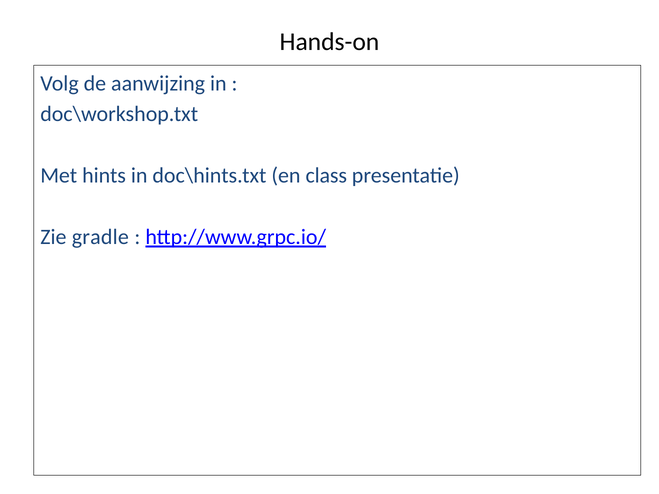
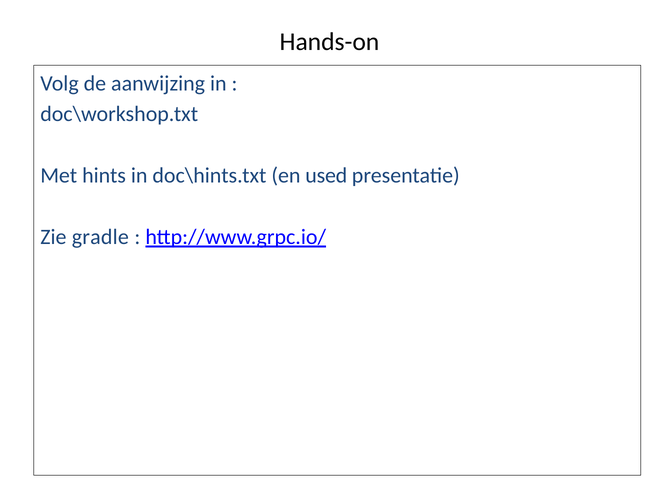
class: class -> used (326, 176)
